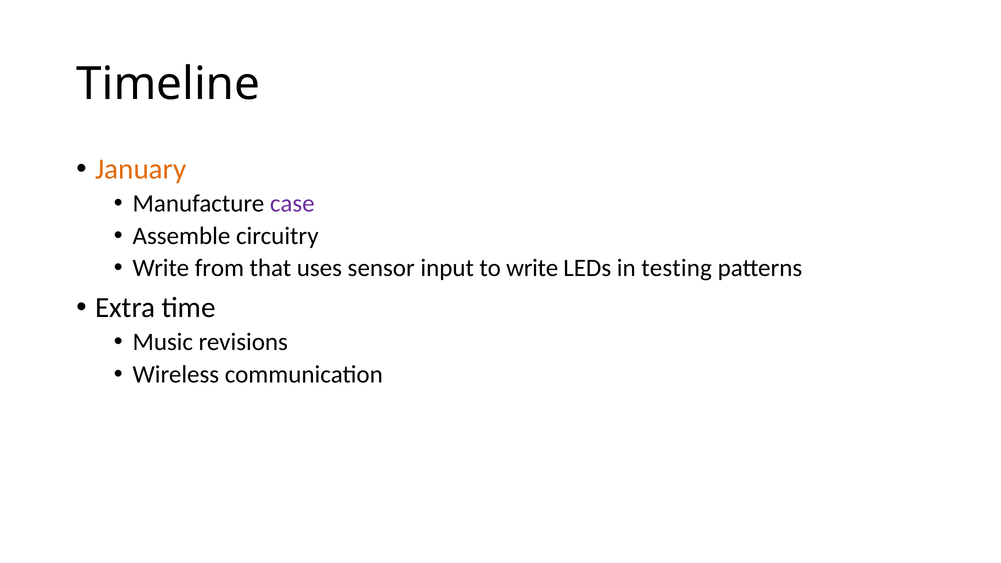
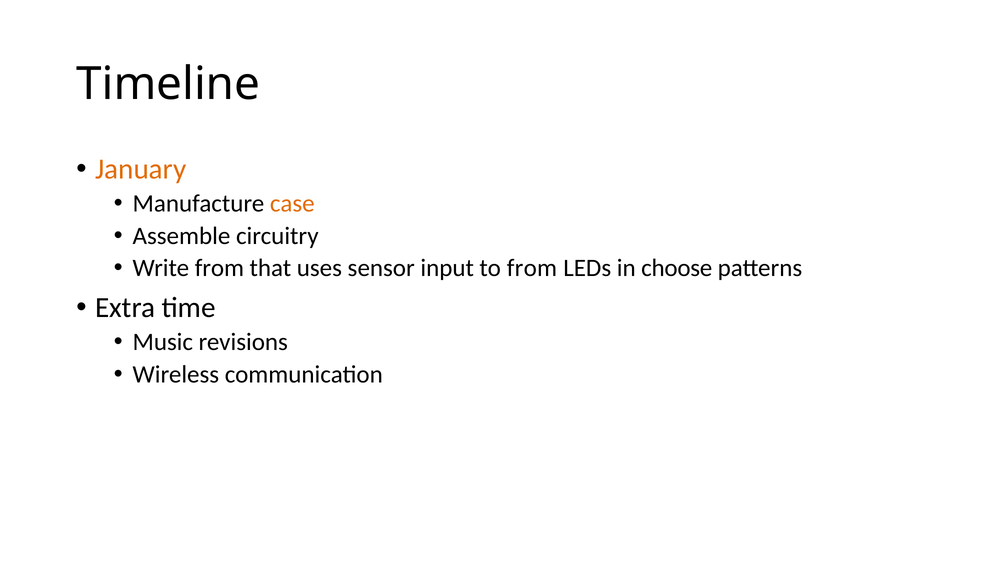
case colour: purple -> orange (292, 204)
to write: write -> from (532, 268)
testing: testing -> choose (677, 268)
